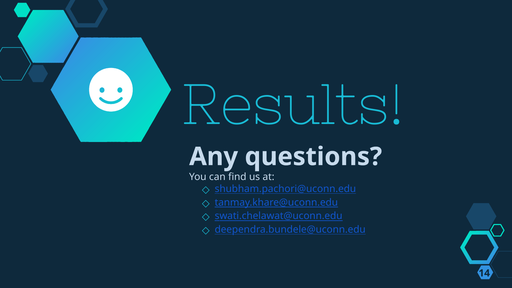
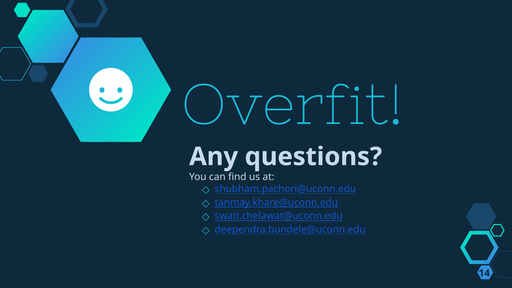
Results: Results -> Overfit (293, 106)
